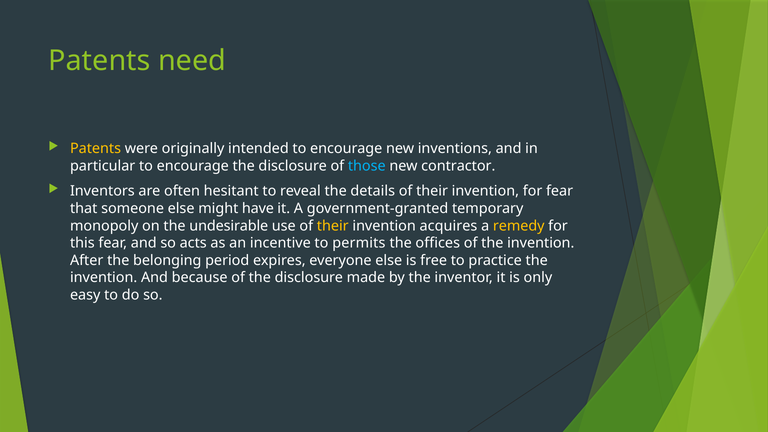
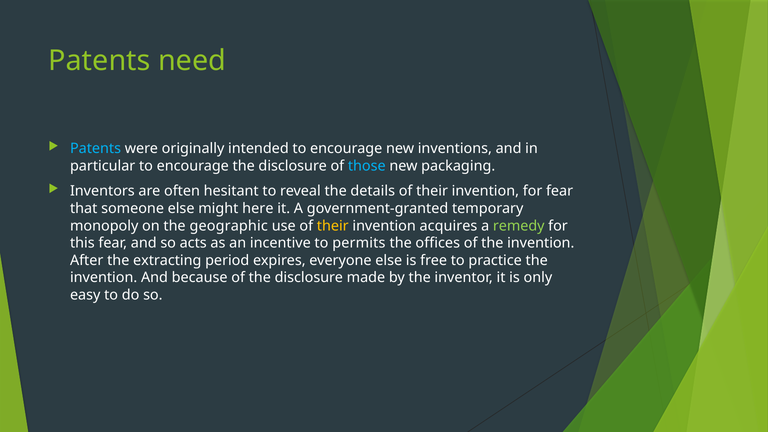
Patents colour: yellow -> light blue (96, 149)
contractor: contractor -> packaging (458, 166)
have: have -> here (258, 208)
undesirable: undesirable -> geographic (229, 226)
remedy colour: yellow -> light green (519, 226)
belonging: belonging -> extracting (167, 260)
